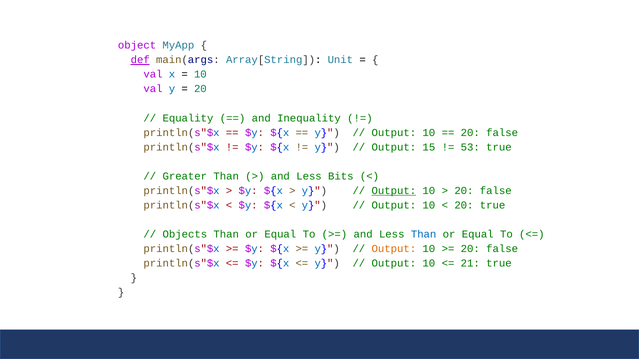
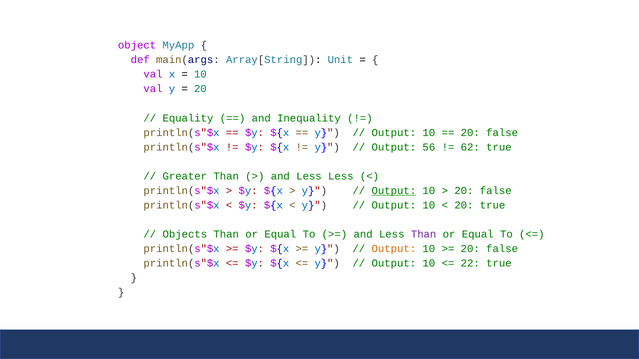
def underline: present -> none (140, 60)
15: 15 -> 56 (429, 147)
53: 53 -> 62 (470, 147)
Less Bits: Bits -> Less (341, 176)
Than colour: blue -> purple (424, 235)
21: 21 -> 22 (470, 264)
